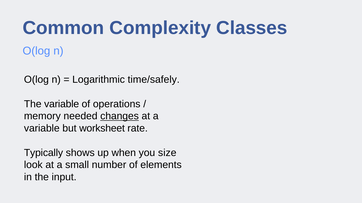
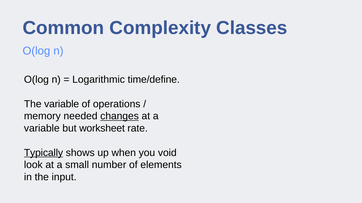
time/safely: time/safely -> time/define (154, 80)
Typically underline: none -> present (44, 153)
size: size -> void (167, 153)
